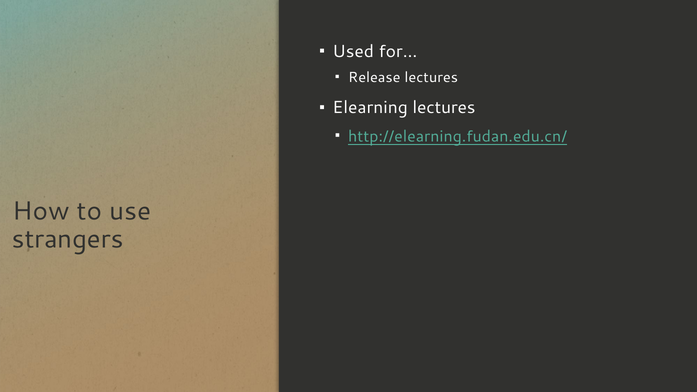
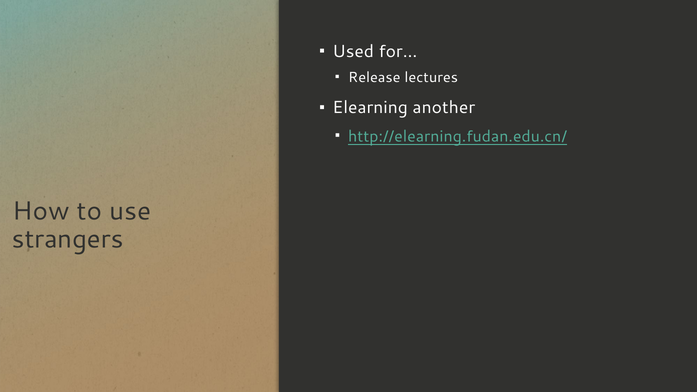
Elearning lectures: lectures -> another (444, 108)
